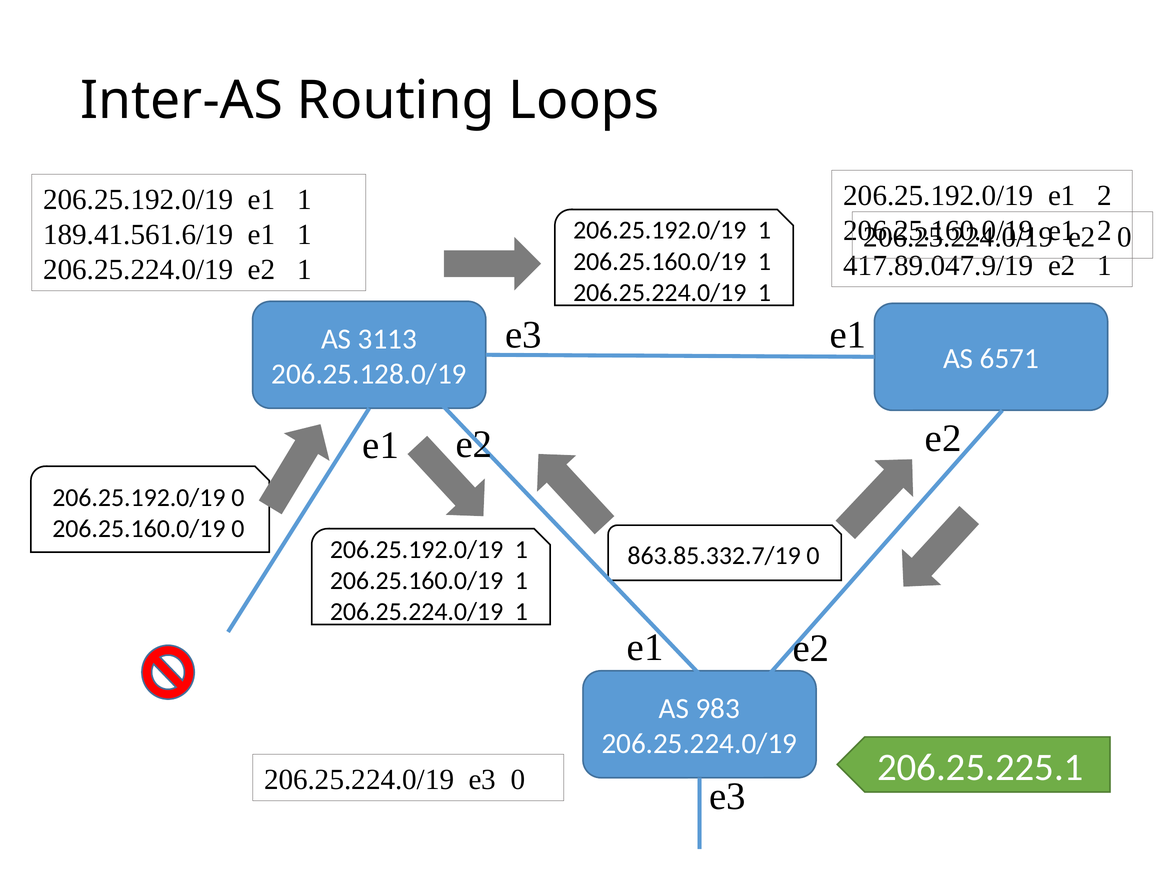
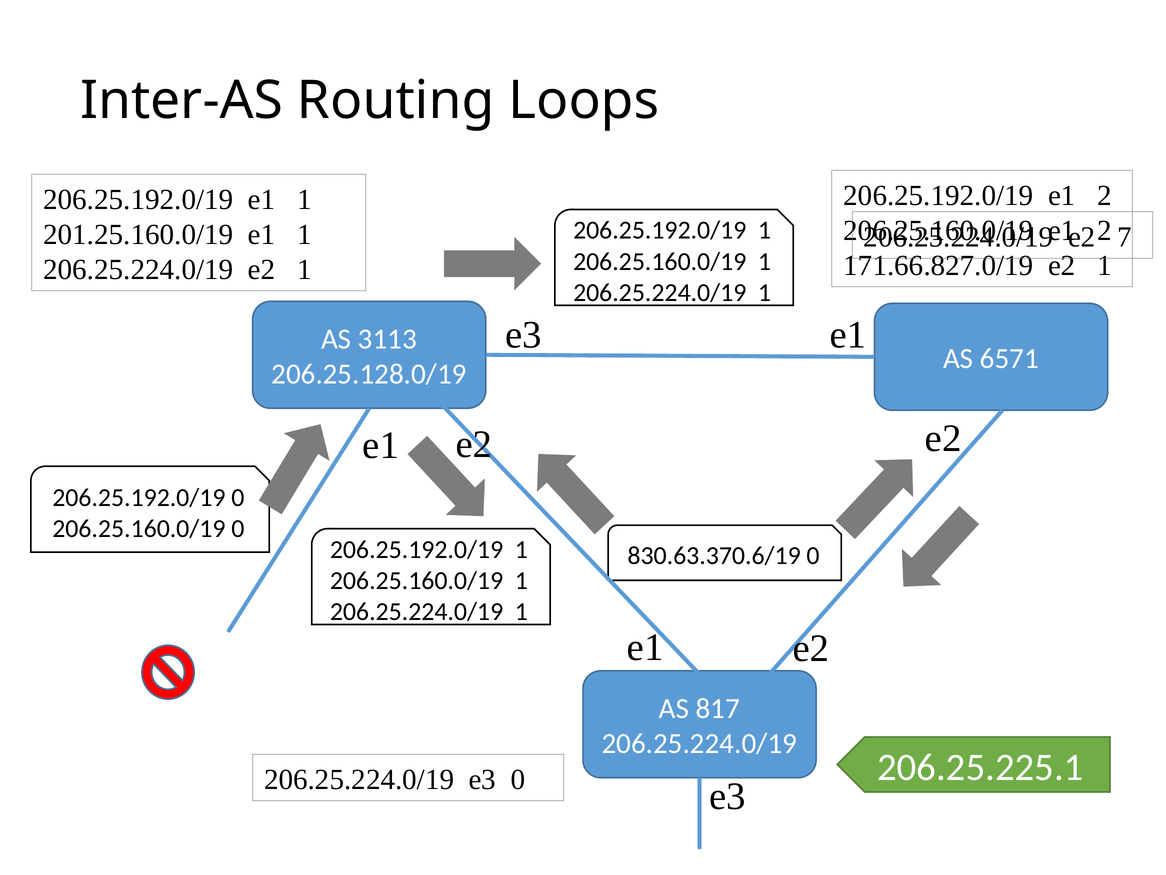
189.41.561.6/19: 189.41.561.6/19 -> 201.25.160.0/19 (138, 234)
e2 0: 0 -> 7 (1125, 237)
417.89.047.9/19: 417.89.047.9/19 -> 171.66.827.0/19 (938, 265)
863.85.332.7/19: 863.85.332.7/19 -> 830.63.370.6/19 (714, 556)
983: 983 -> 817 (718, 708)
